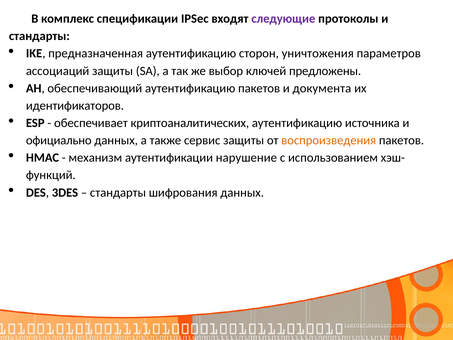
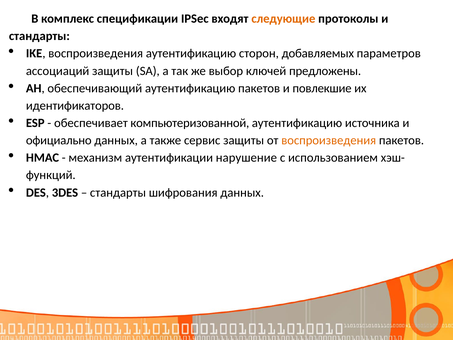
следующие colour: purple -> orange (283, 19)
IKE предназначенная: предназначенная -> воспроизведения (96, 53)
уничтожения: уничтожения -> добавляемых (318, 53)
документа: документа -> повлекшие (322, 88)
криптоаналитических: криптоаналитических -> компьютеризованной (190, 123)
